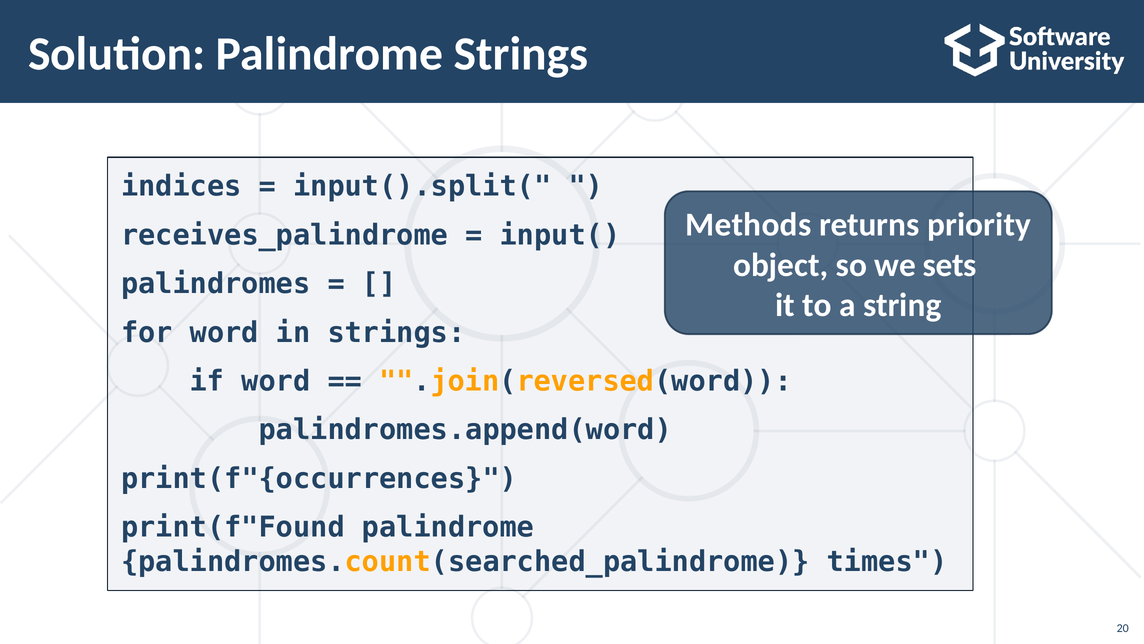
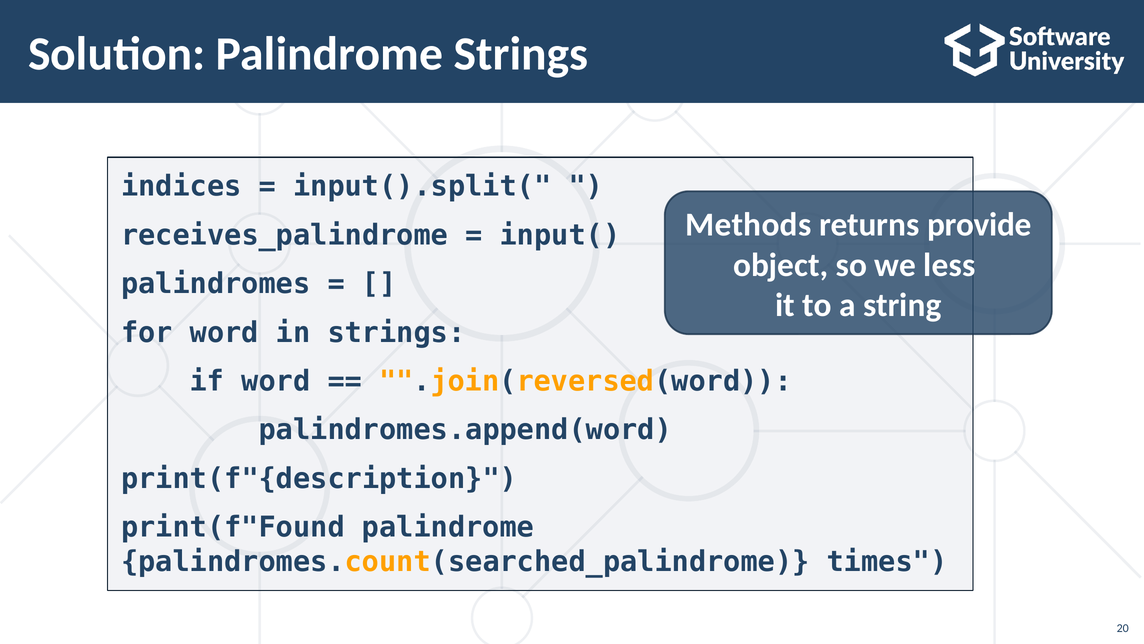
priority: priority -> provide (979, 225)
sets: sets -> less (949, 265)
print(f"{occurrences: print(f"{occurrences -> print(f"{description (319, 478)
